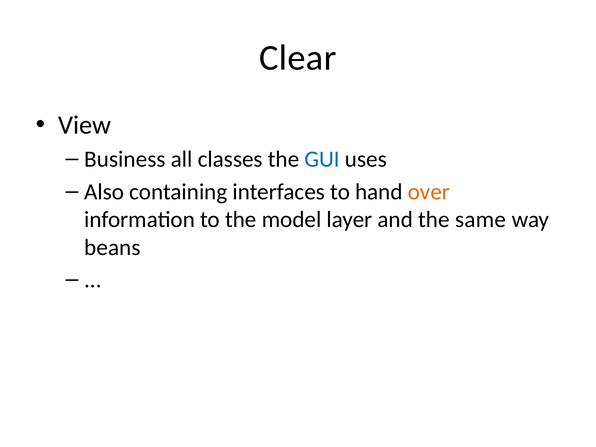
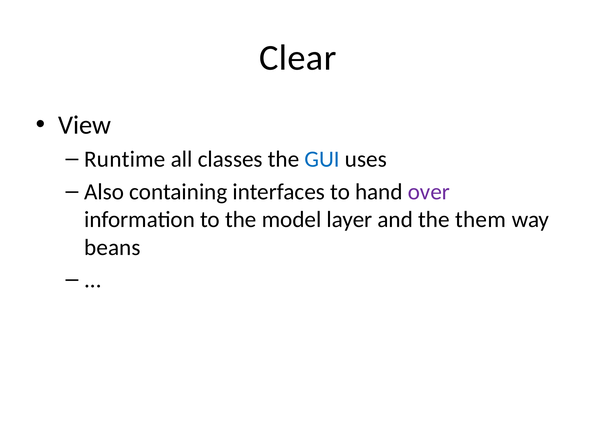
Business: Business -> Runtime (125, 159)
over colour: orange -> purple (429, 192)
same: same -> them (481, 220)
